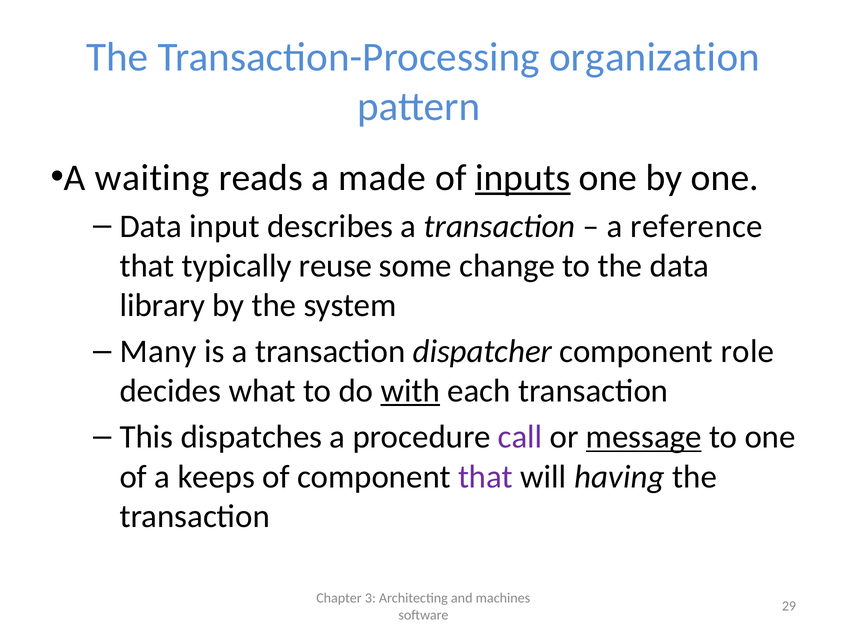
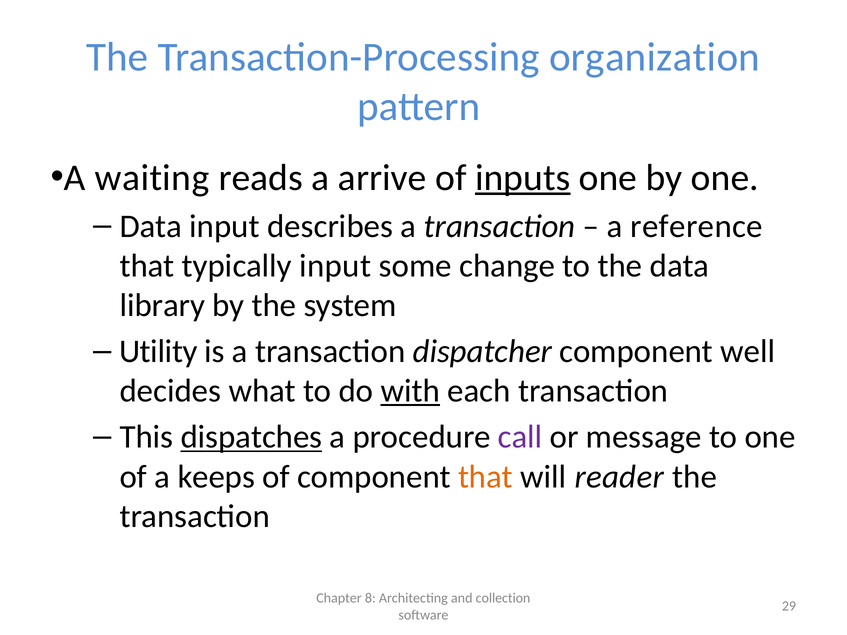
made: made -> arrive (382, 178)
typically reuse: reuse -> input (335, 266)
Many: Many -> Utility (158, 352)
role: role -> well (748, 352)
dispatches underline: none -> present (251, 437)
message underline: present -> none (644, 437)
that colour: purple -> orange (485, 477)
having: having -> reader (619, 477)
3: 3 -> 8 (370, 598)
machines: machines -> collection (503, 598)
